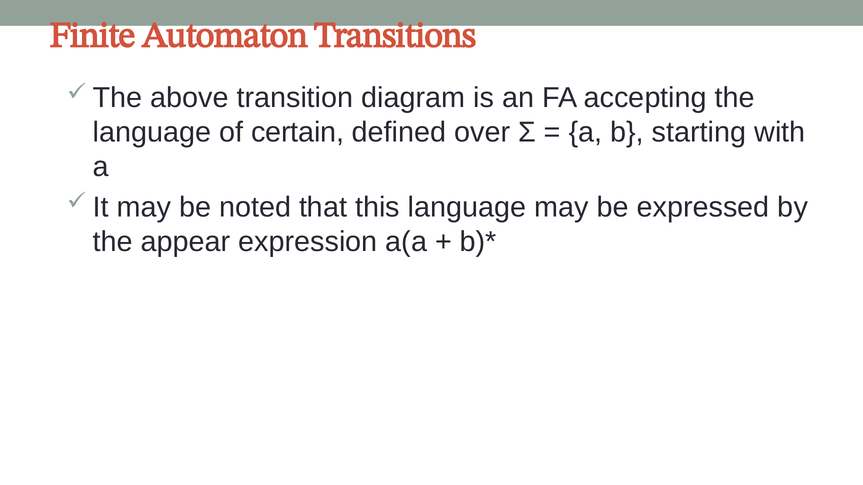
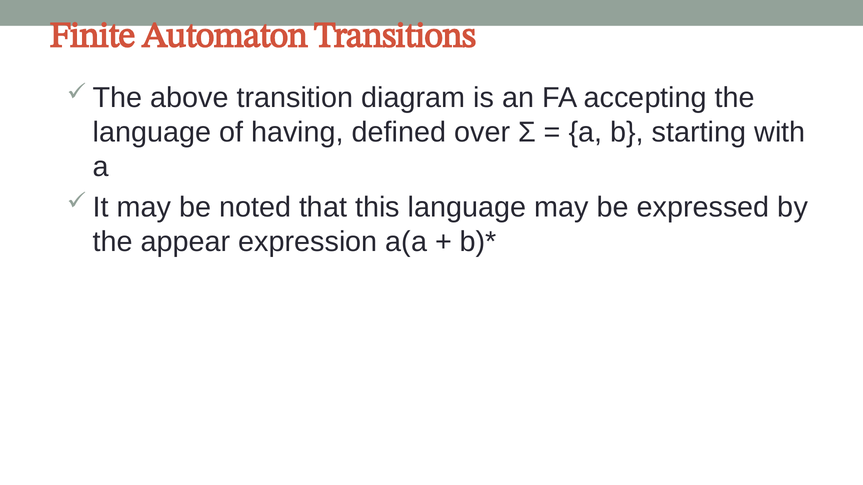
certain: certain -> having (297, 133)
